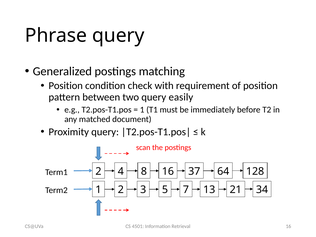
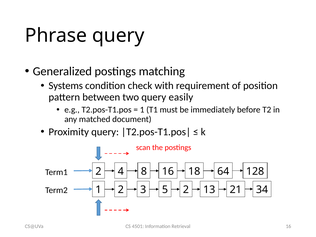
Position: Position -> Systems (66, 86)
37: 37 -> 18 (194, 171)
5 7: 7 -> 2 (186, 190)
